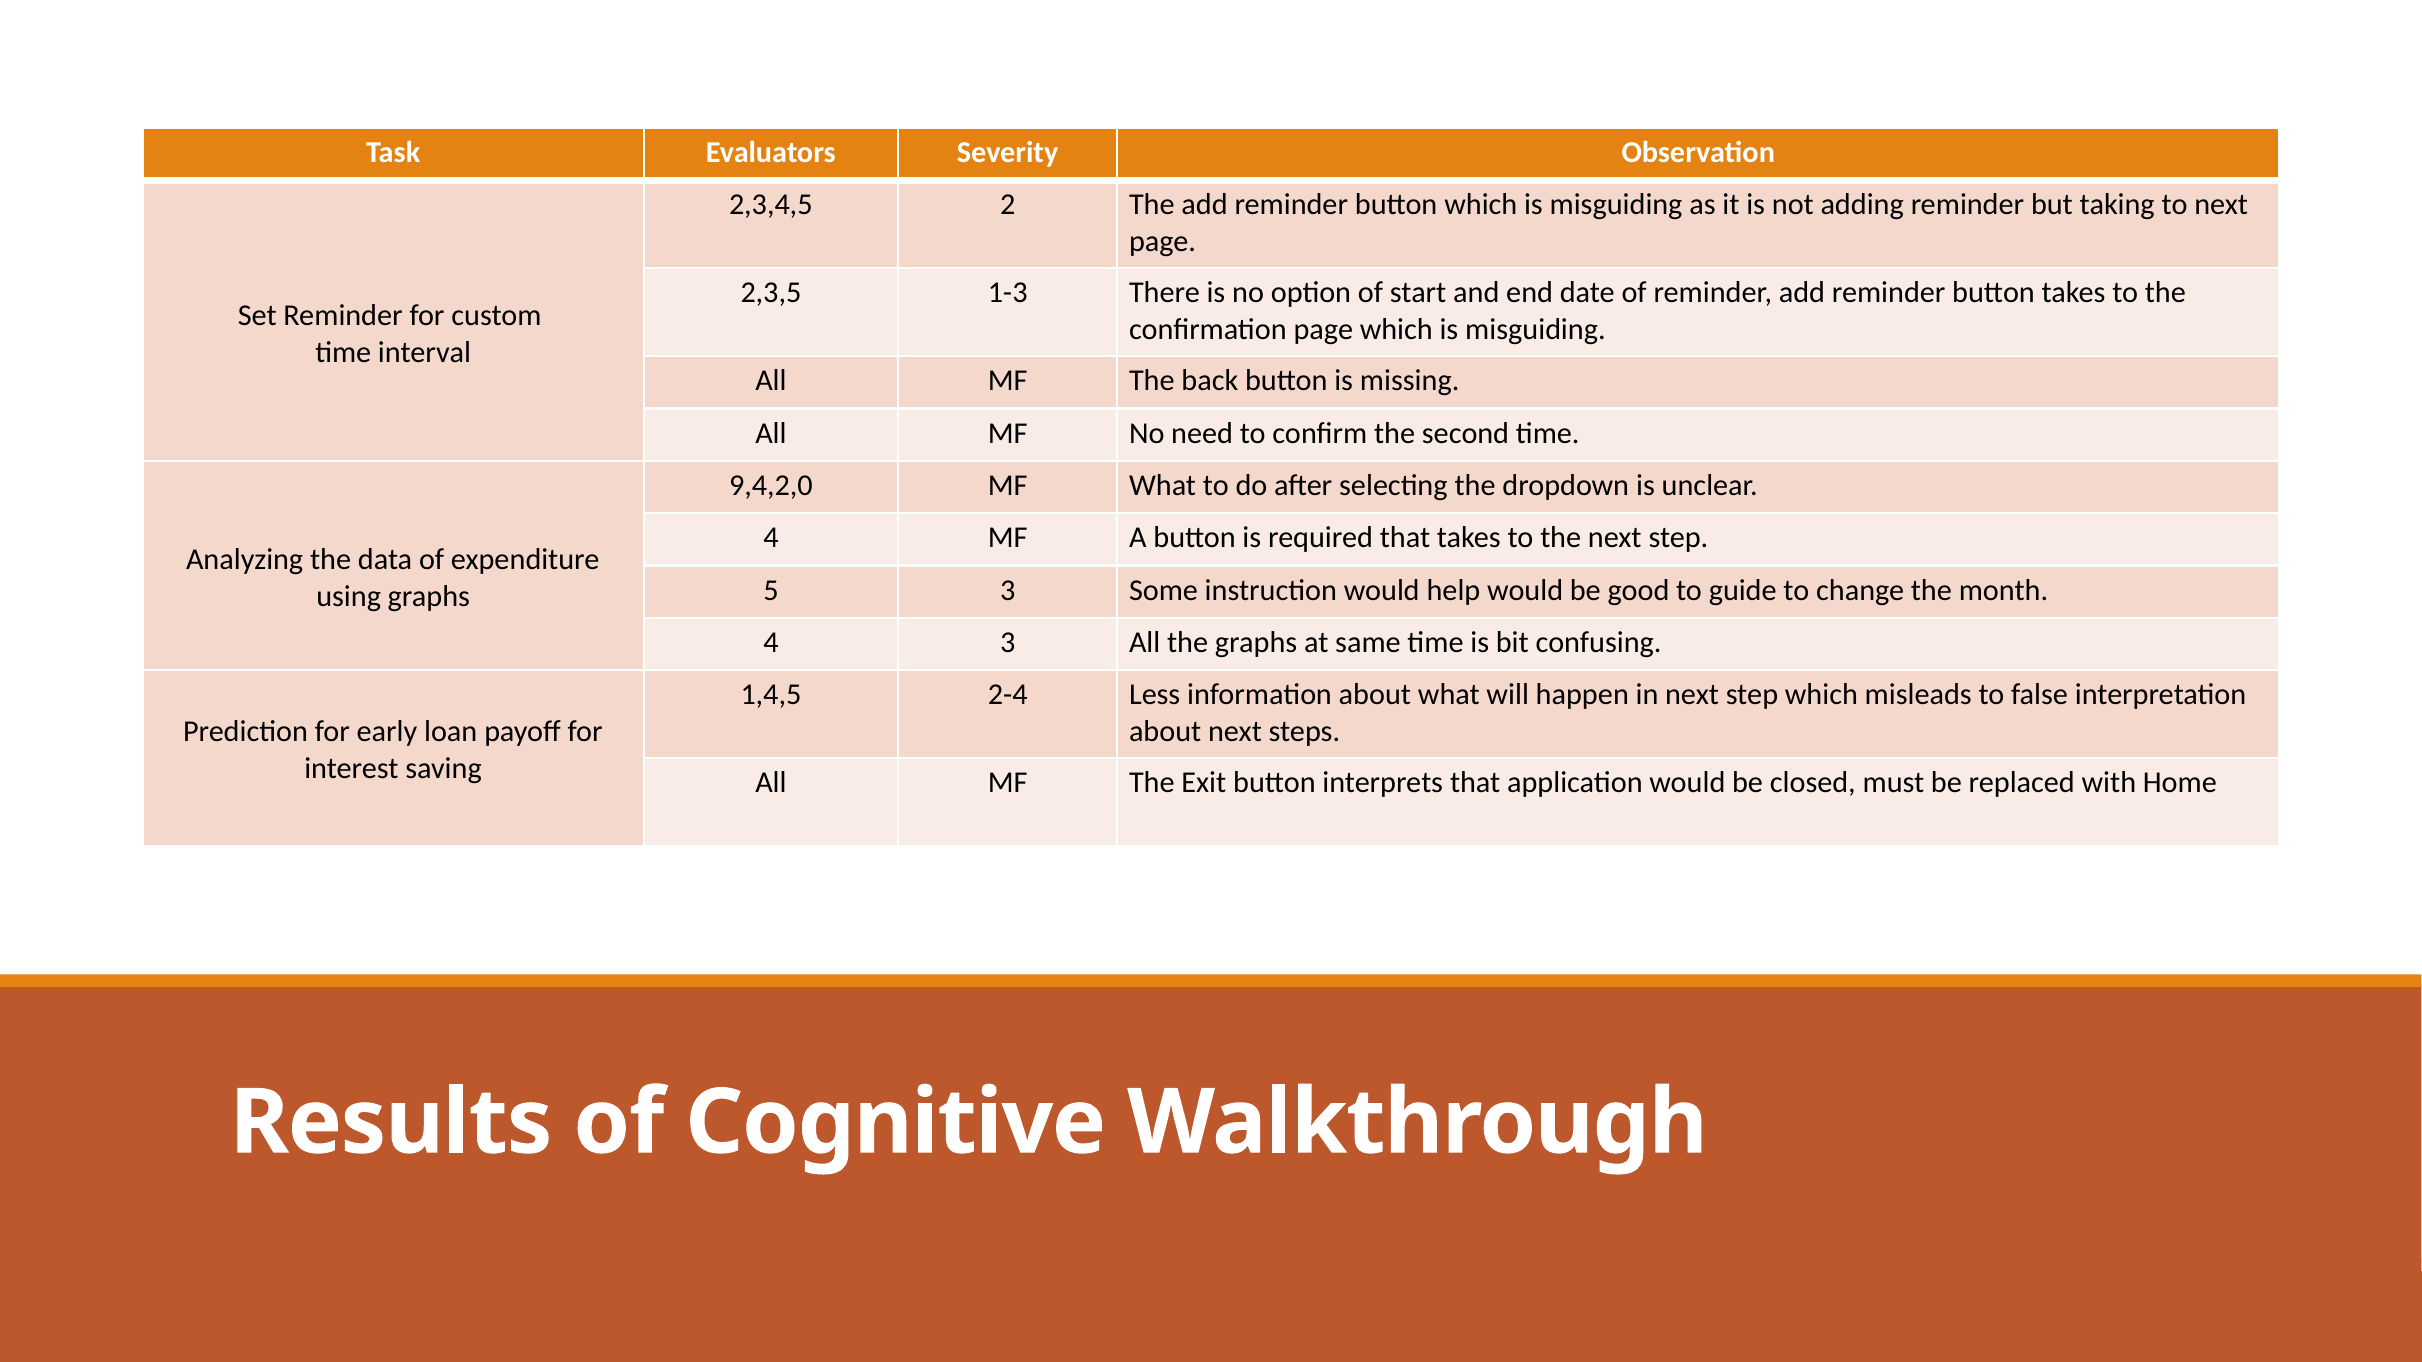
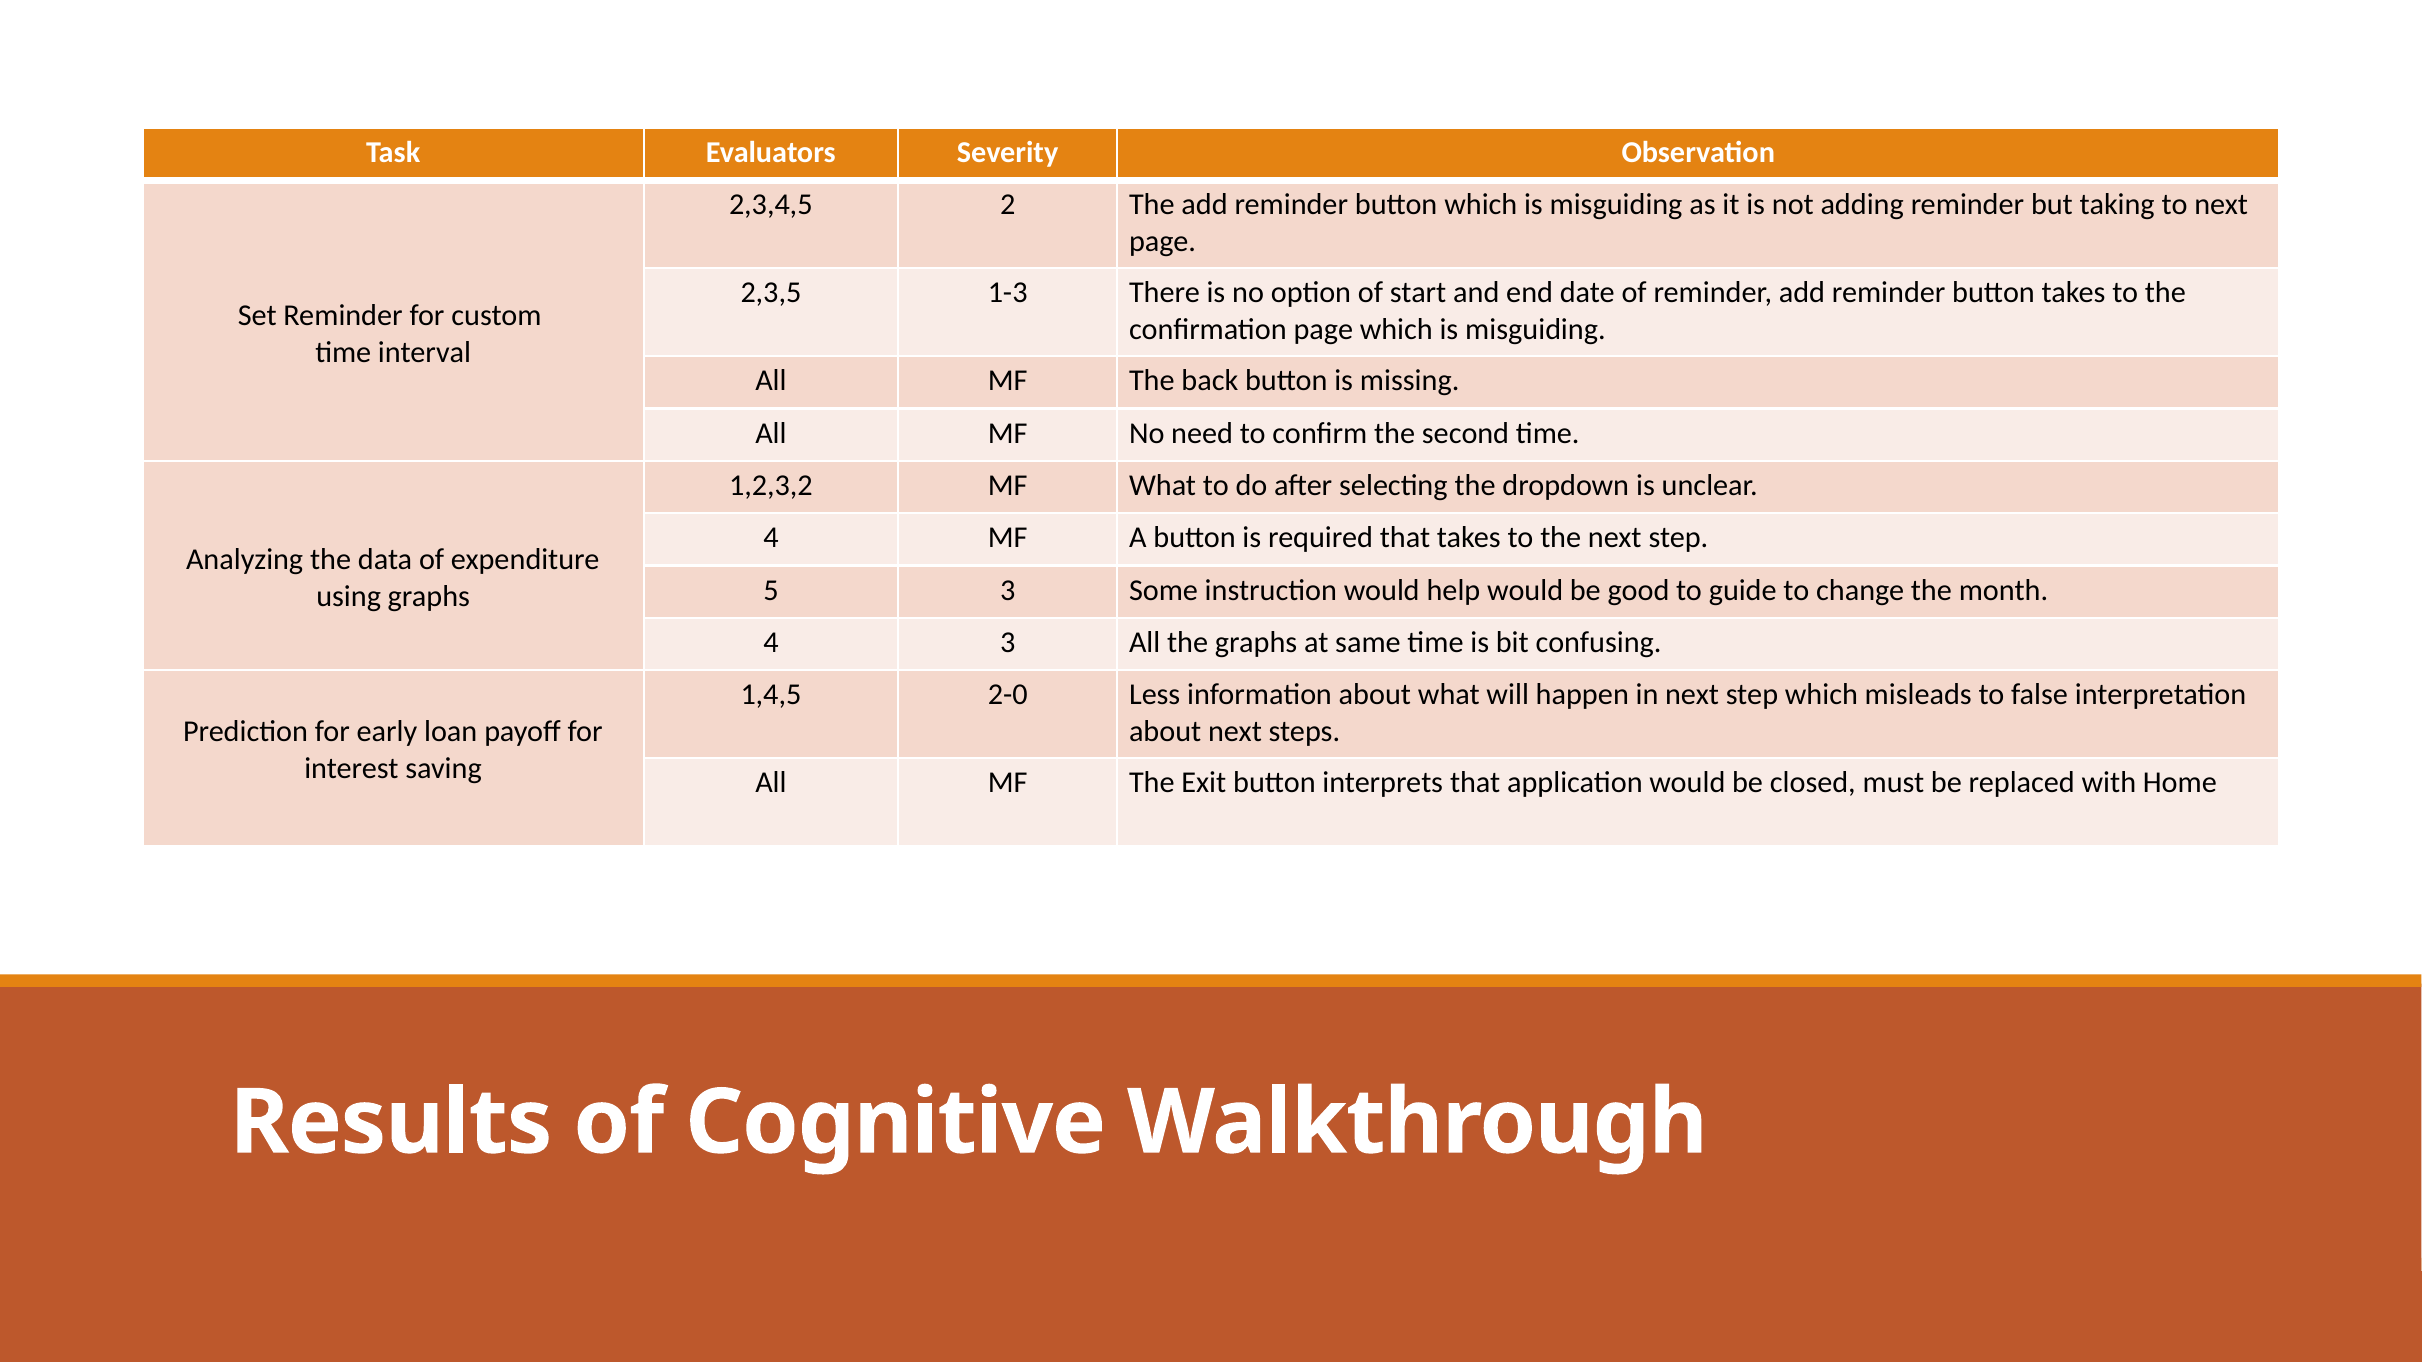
9,4,2,0: 9,4,2,0 -> 1,2,3,2 (771, 486)
2-4: 2-4 -> 2-0 (1008, 695)
